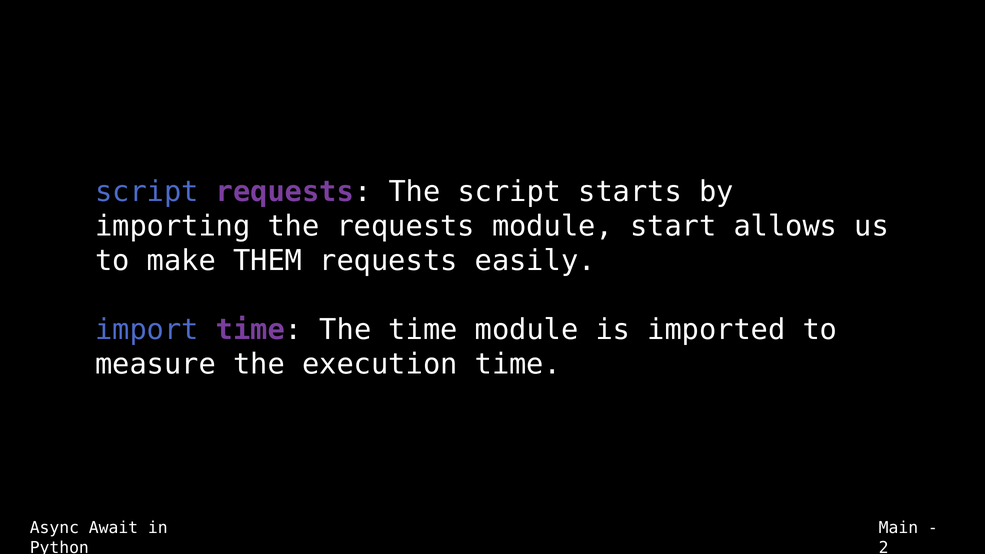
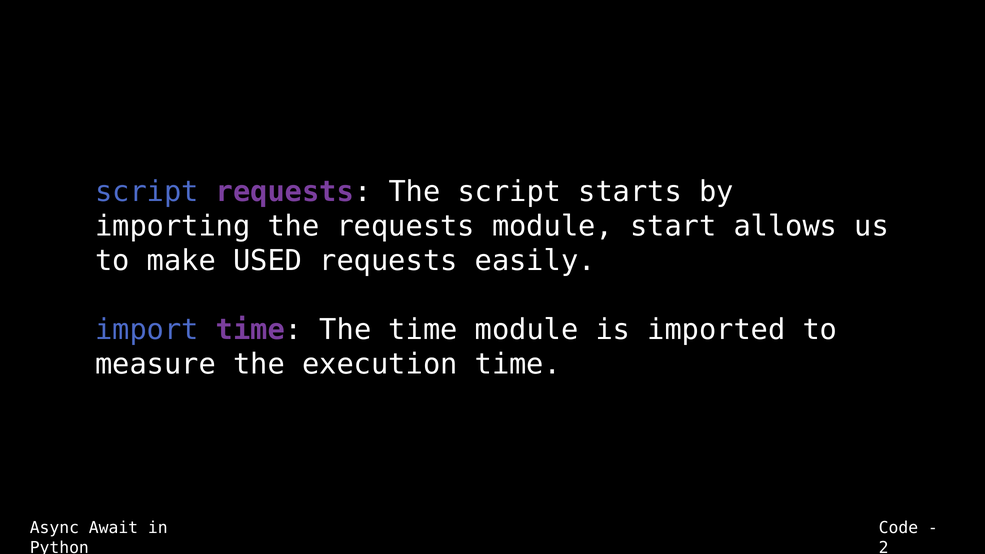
THEM: THEM -> USED (268, 261)
Main: Main -> Code (898, 528)
